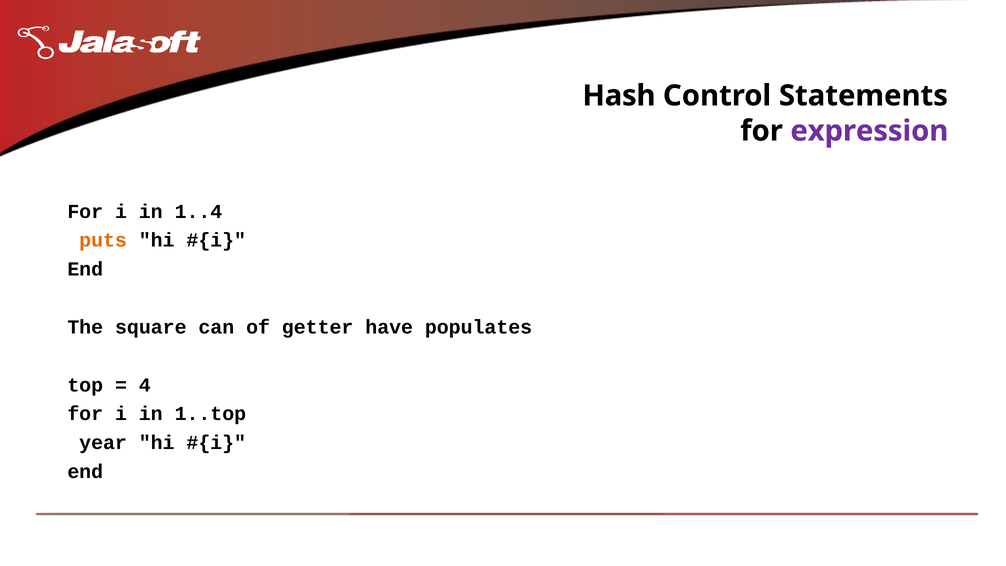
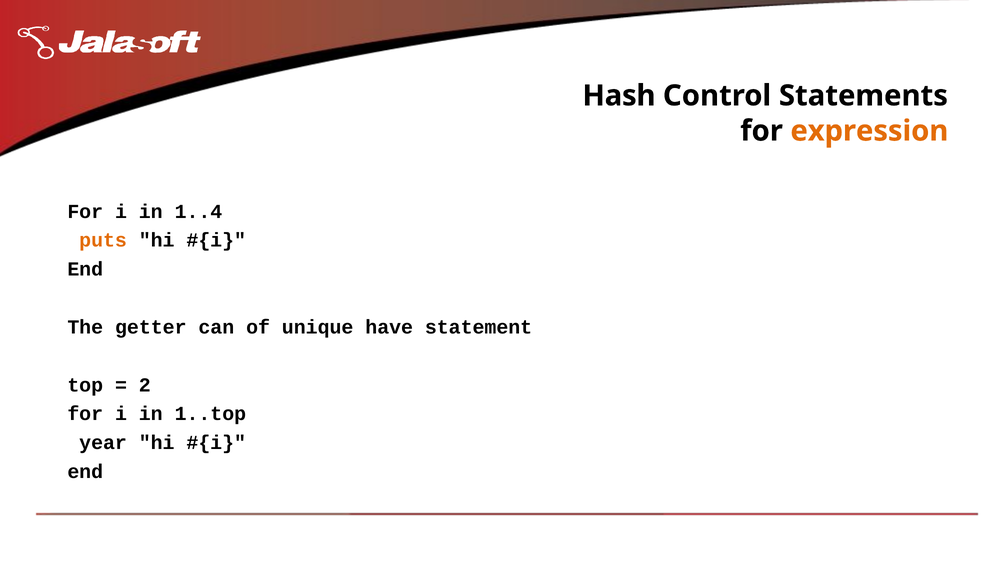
expression colour: purple -> orange (869, 131)
square: square -> getter (151, 327)
getter: getter -> unique (318, 327)
populates: populates -> statement (479, 327)
4: 4 -> 2 (145, 385)
